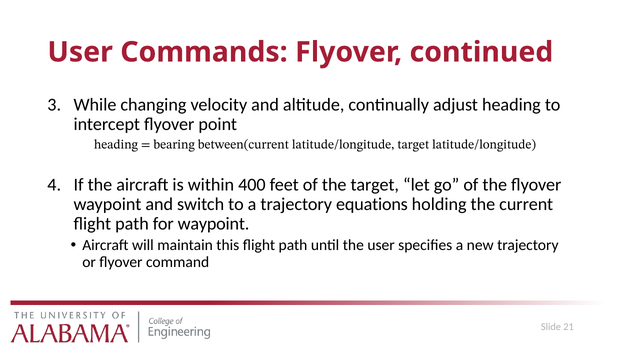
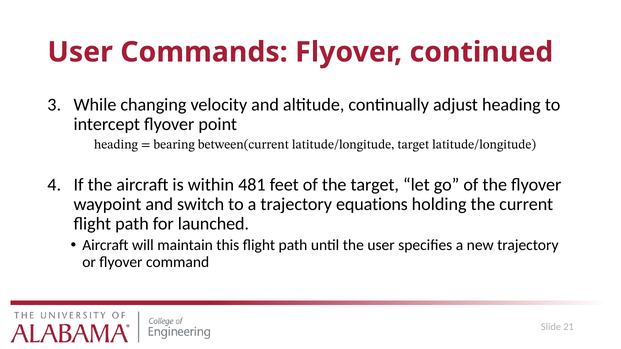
400: 400 -> 481 (252, 185)
for waypoint: waypoint -> launched (213, 224)
